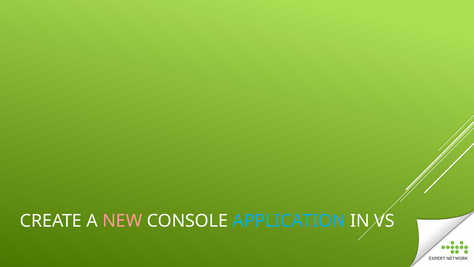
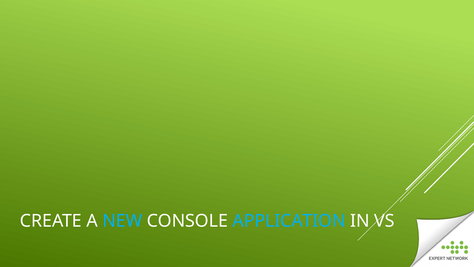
NEW colour: pink -> light blue (122, 221)
